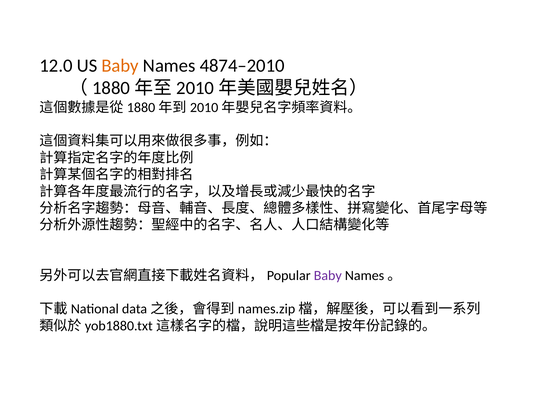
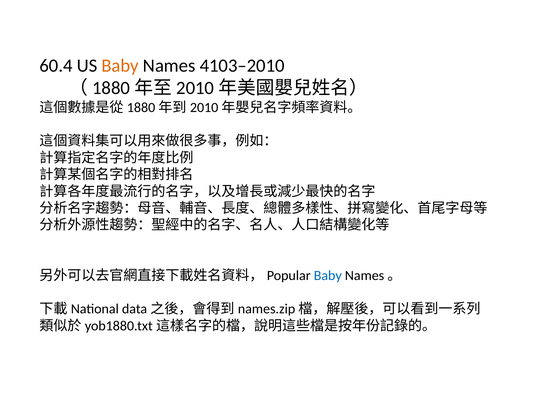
12.0: 12.0 -> 60.4 (56, 66)
4874–2010: 4874–2010 -> 4103–2010 (242, 66)
Baby colour: purple -> blue (328, 275)
